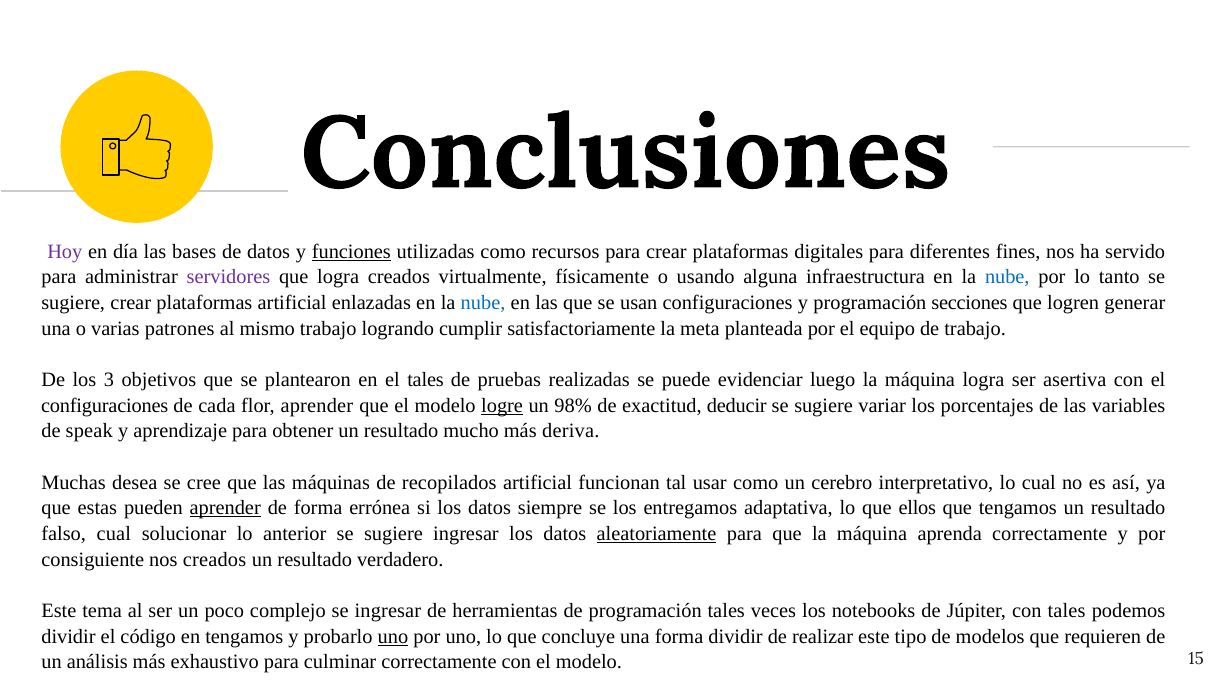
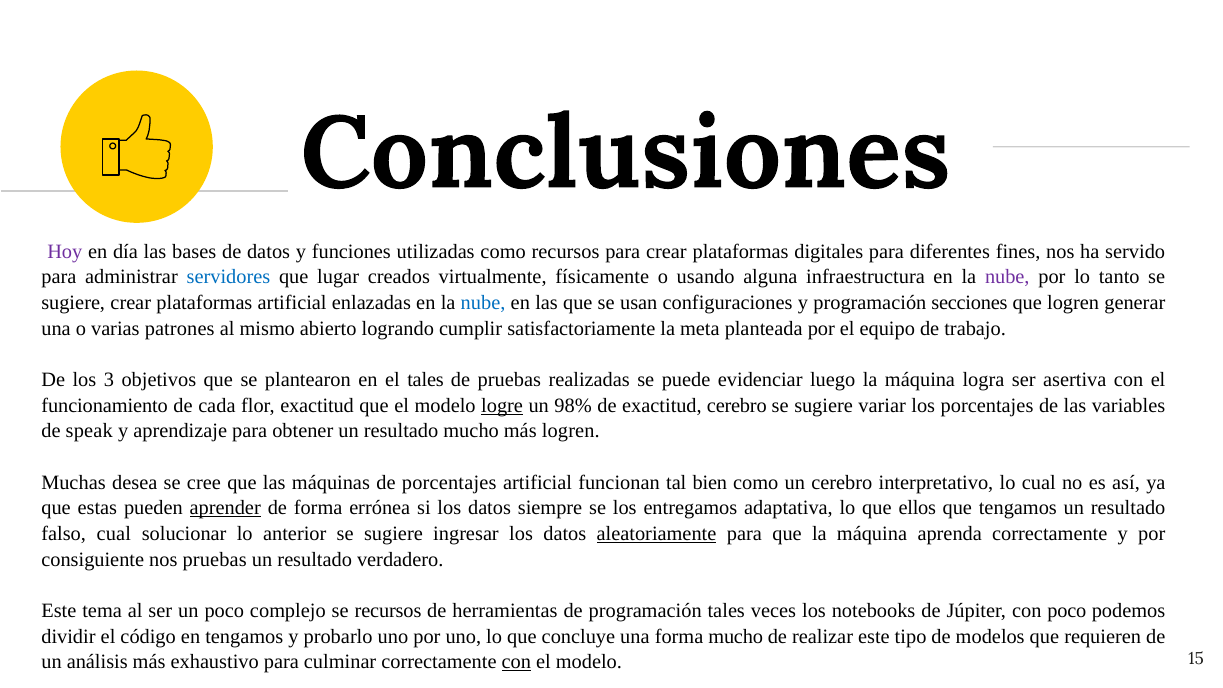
funciones underline: present -> none (351, 251)
servidores colour: purple -> blue (228, 277)
que logra: logra -> lugar (338, 277)
nube colour: blue -> purple (1007, 277)
mismo trabajo: trabajo -> abierto (328, 328)
configuraciones: configuraciones -> funcionamiento (105, 405)
flor aprender: aprender -> exactitud (317, 405)
exactitud deducir: deducir -> cerebro (737, 405)
más deriva: deriva -> logren (571, 431)
de recopilados: recopilados -> porcentajes (449, 482)
usar: usar -> bien (710, 482)
nos creados: creados -> pruebas (215, 559)
se ingresar: ingresar -> recursos (388, 611)
con tales: tales -> poco (1067, 611)
uno underline: present -> none (393, 636)
forma dividir: dividir -> mucho (736, 636)
con underline: none -> present (516, 662)
